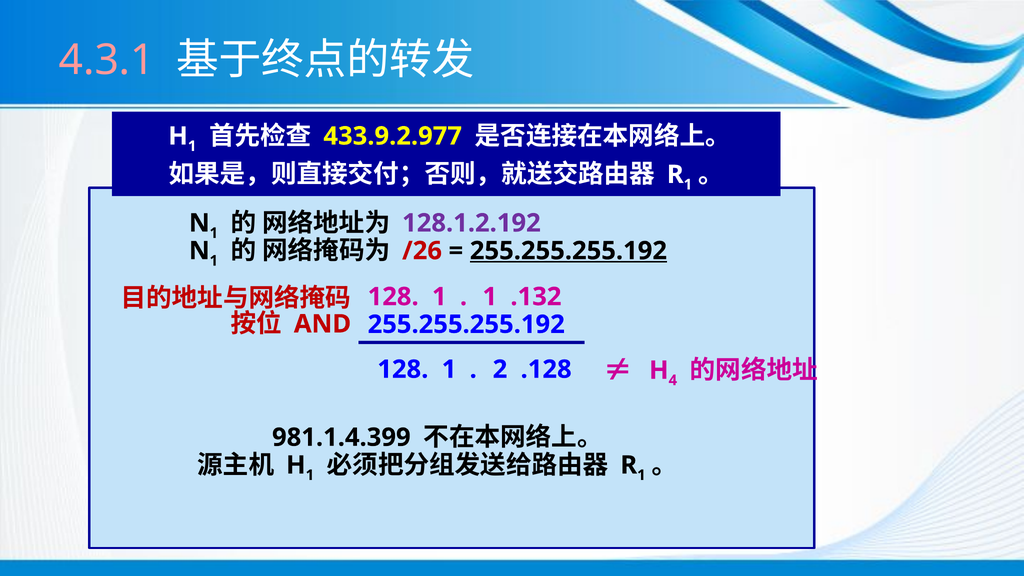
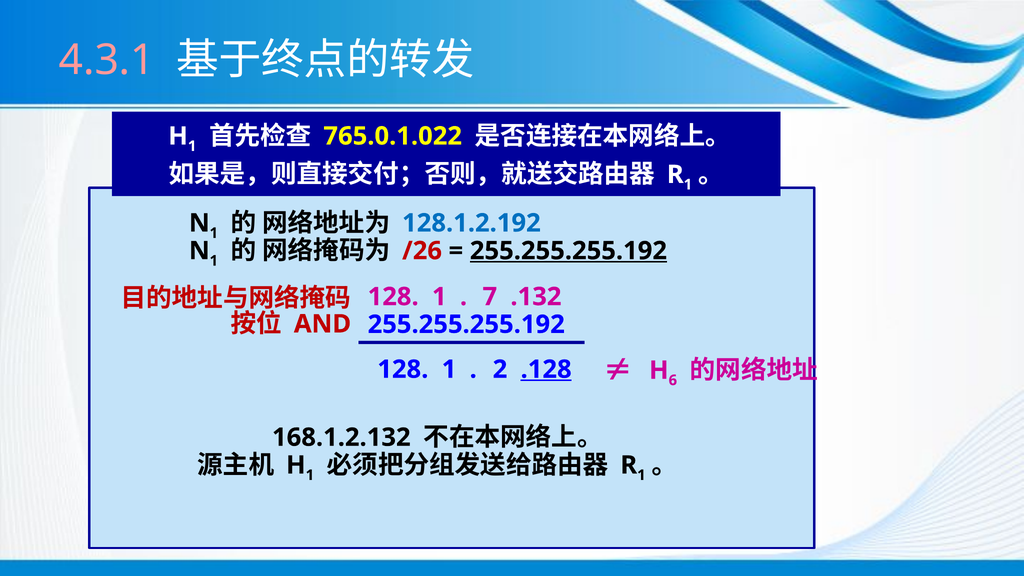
433.9.2.977: 433.9.2.977 -> 765.0.1.022 (393, 136)
128.1.2.192 colour: purple -> blue (471, 223)
1: 1 -> 7 (490, 297)
4: 4 -> 6 (673, 380)
.128 underline: none -> present (546, 369)
981.1.4.399: 981.1.4.399 -> 168.1.2.132 (341, 437)
